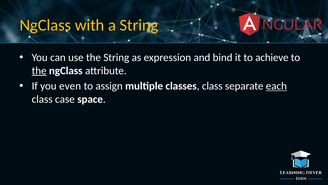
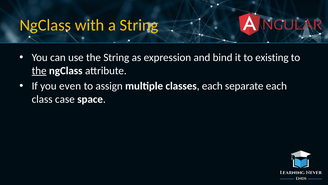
achieve: achieve -> existing (272, 57)
classes class: class -> each (212, 86)
each underline: present -> none (276, 86)
